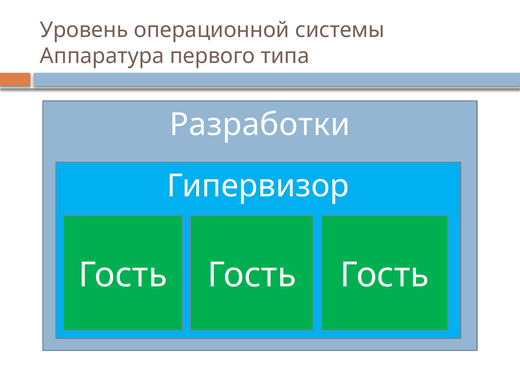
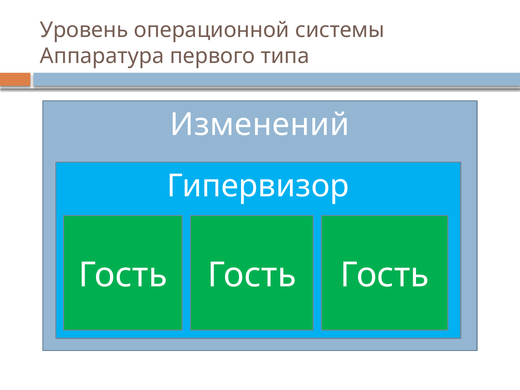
Разработки: Разработки -> Изменений (260, 125)
